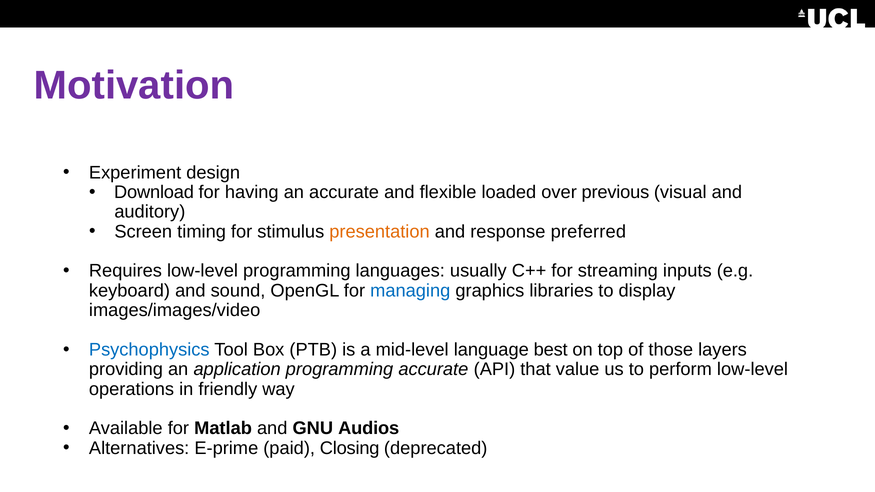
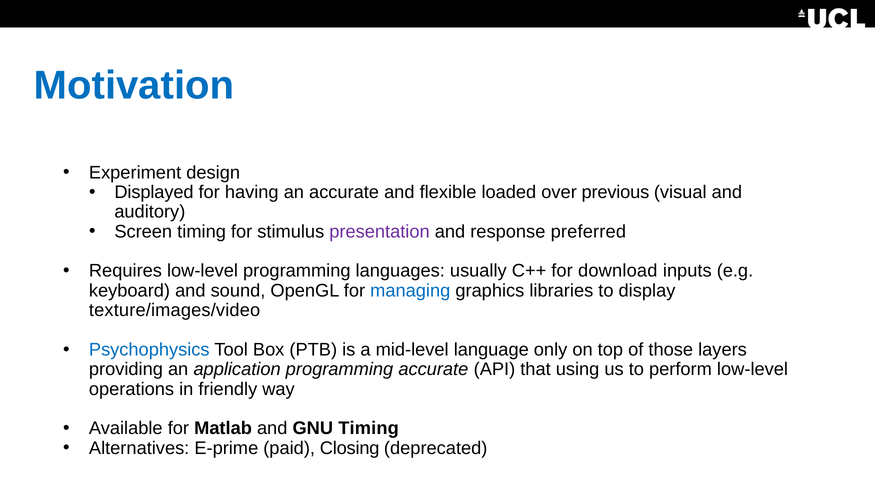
Motivation colour: purple -> blue (134, 85)
Download: Download -> Displayed (154, 192)
presentation colour: orange -> purple (380, 232)
streaming: streaming -> download (618, 271)
images/images/video: images/images/video -> texture/images/video (175, 310)
best: best -> only (551, 350)
value: value -> using (578, 370)
GNU Audios: Audios -> Timing (369, 429)
